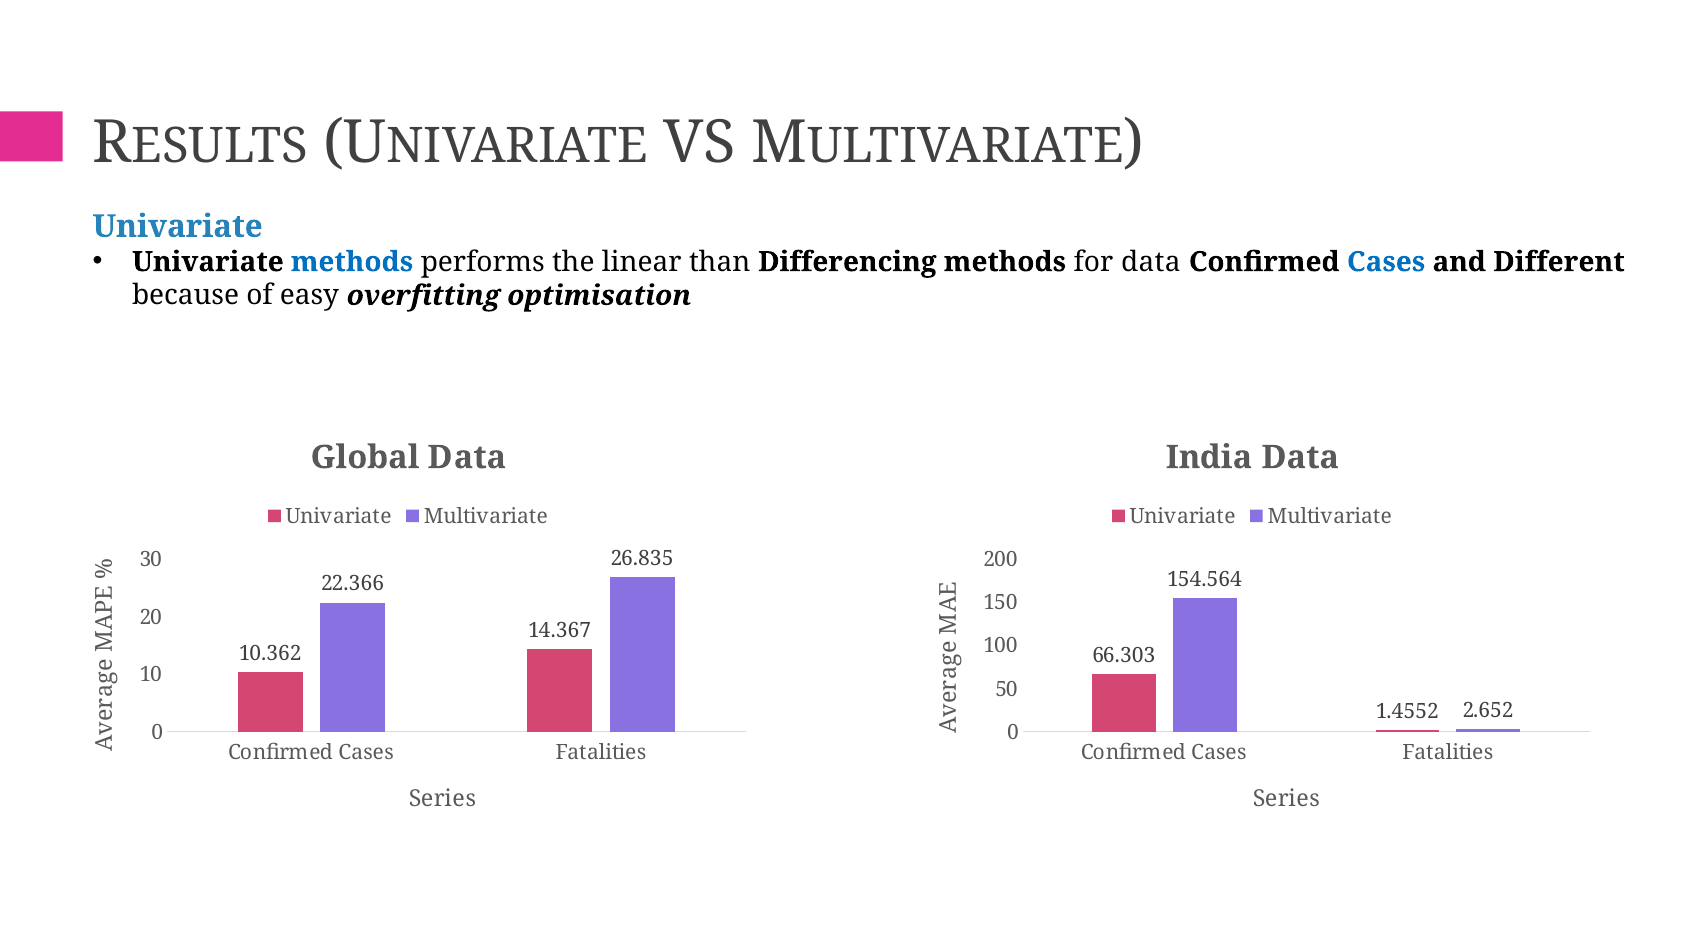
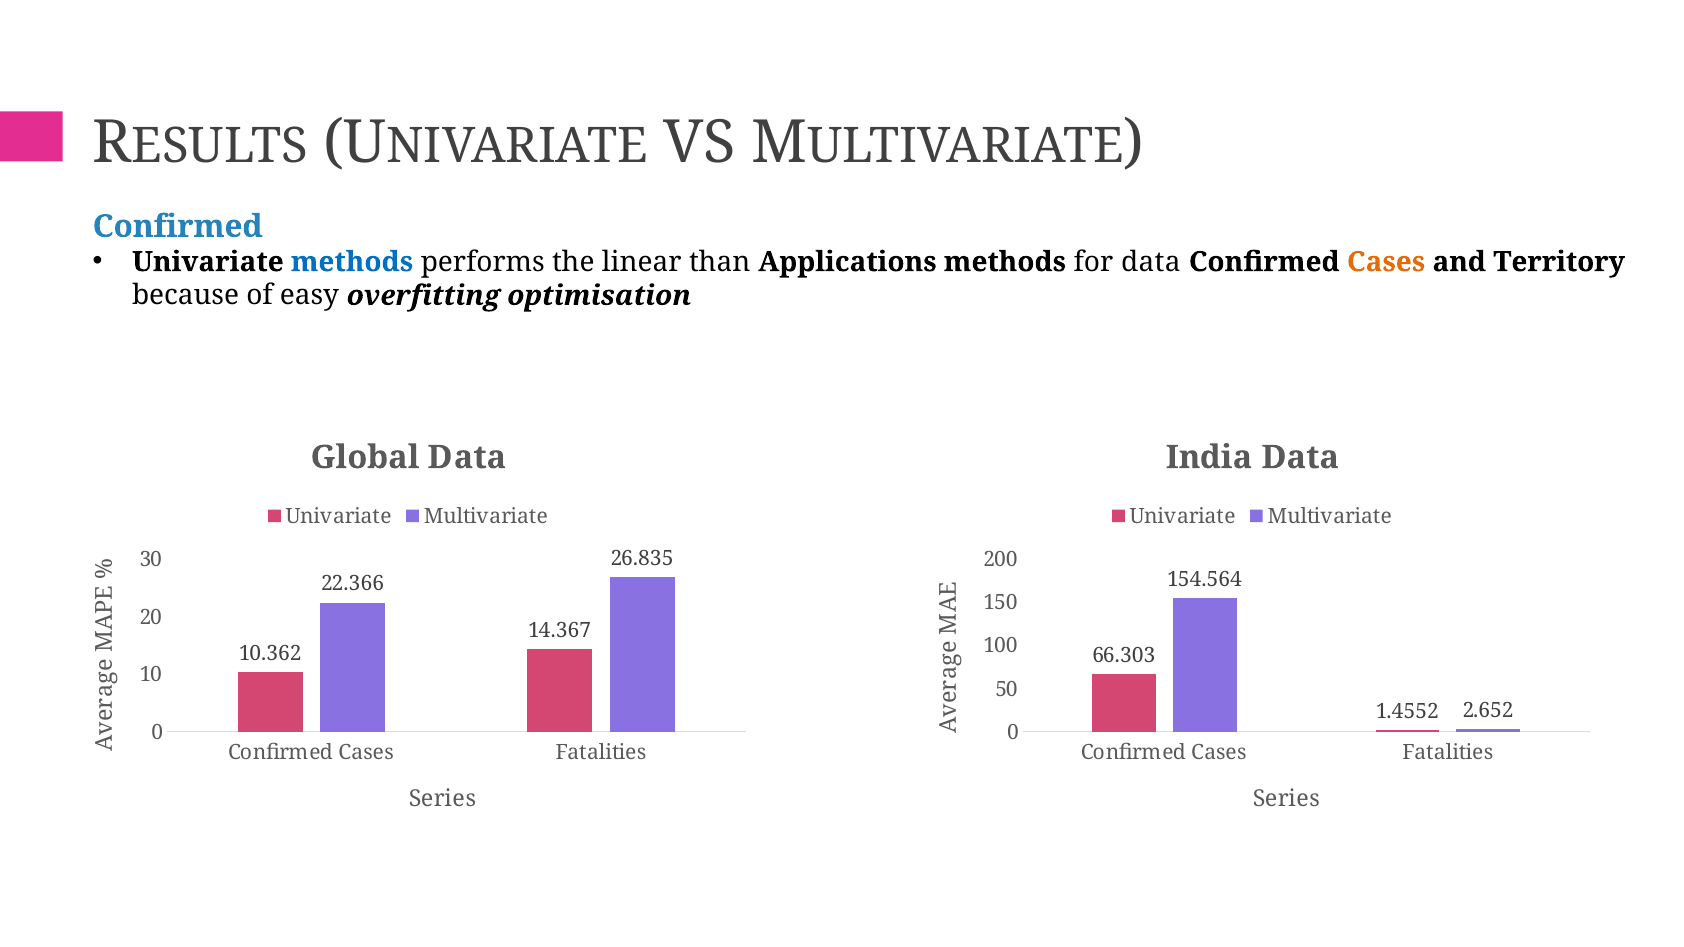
Univariate: Univariate -> Confirmed (178, 227)
Differencing: Differencing -> Applications (847, 262)
Cases colour: blue -> orange (1386, 262)
Different: Different -> Territory (1559, 262)
